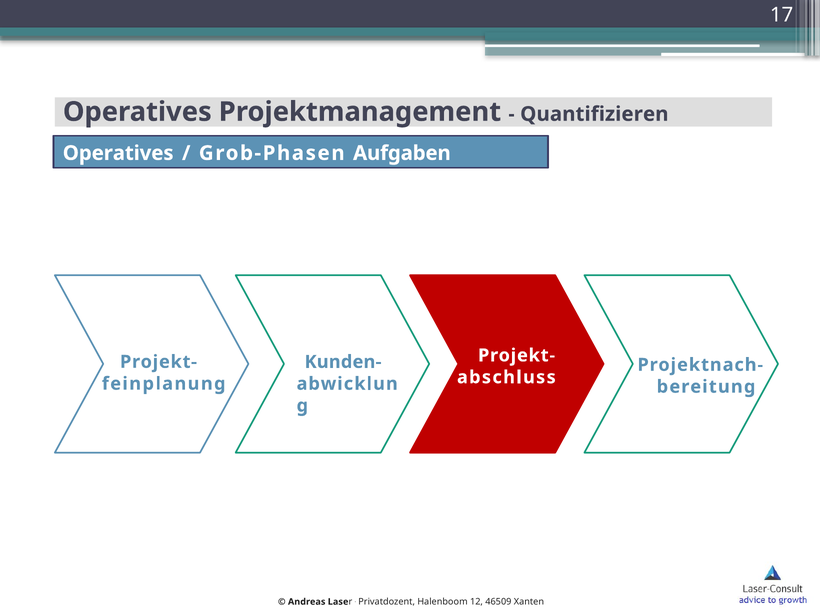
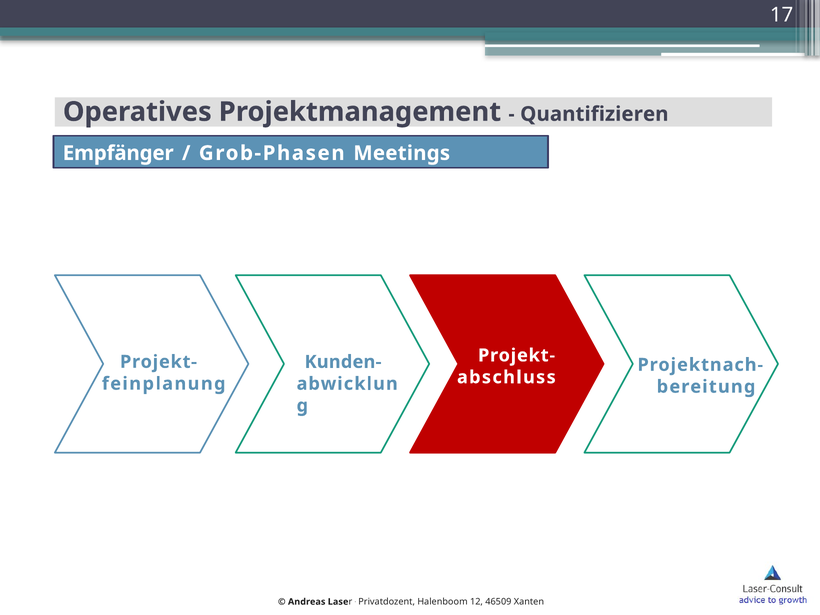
Operatives: Operatives -> Empfänger (118, 153)
Aufgaben: Aufgaben -> Meetings (402, 153)
